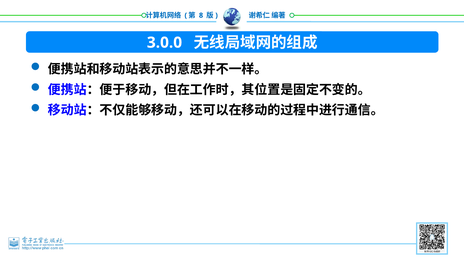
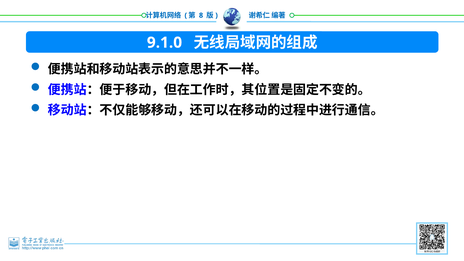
3.0.0: 3.0.0 -> 9.1.0 (164, 43)
